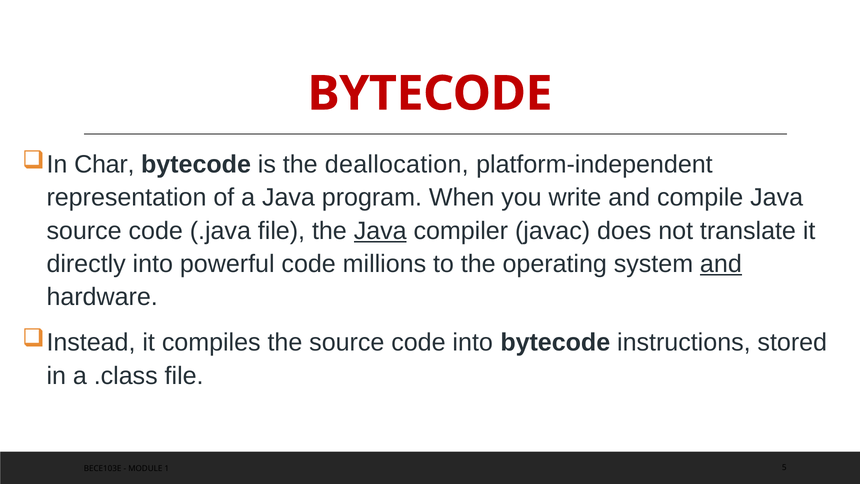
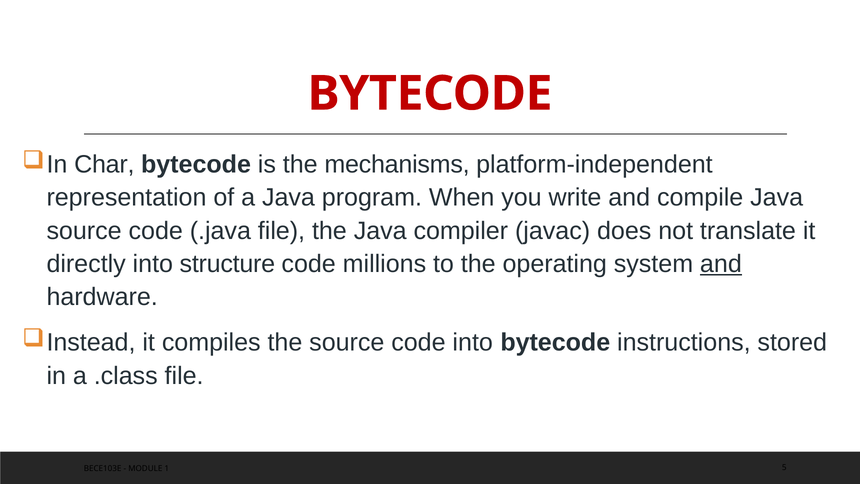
deallocation: deallocation -> mechanisms (397, 164)
Java underline: present -> none (380, 231)
powerful: powerful -> structure (227, 264)
